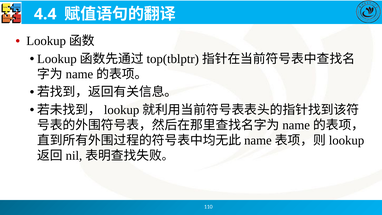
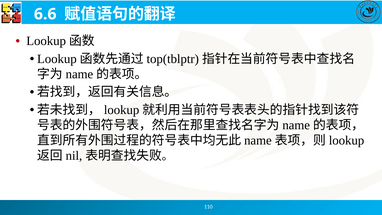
4.4: 4.4 -> 6.6 (45, 14)
